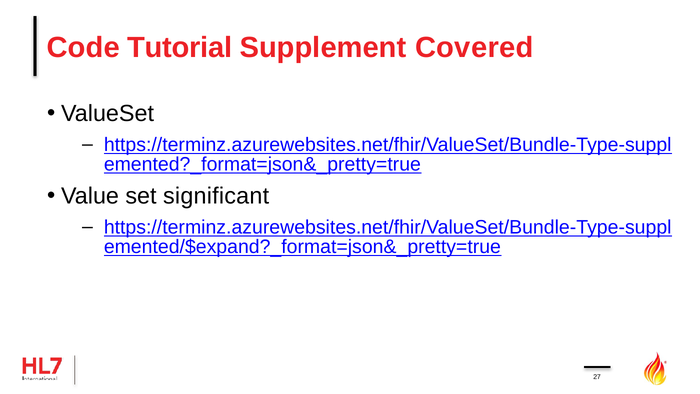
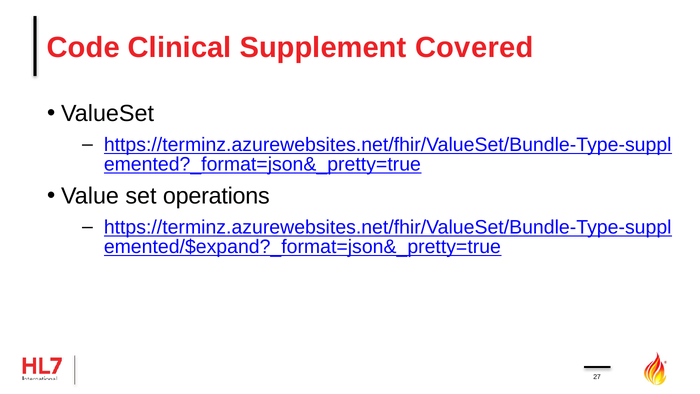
Tutorial: Tutorial -> Clinical (180, 48)
significant: significant -> operations (216, 196)
